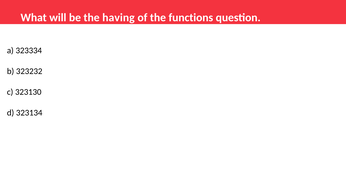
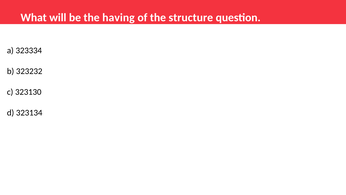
functions: functions -> structure (191, 17)
